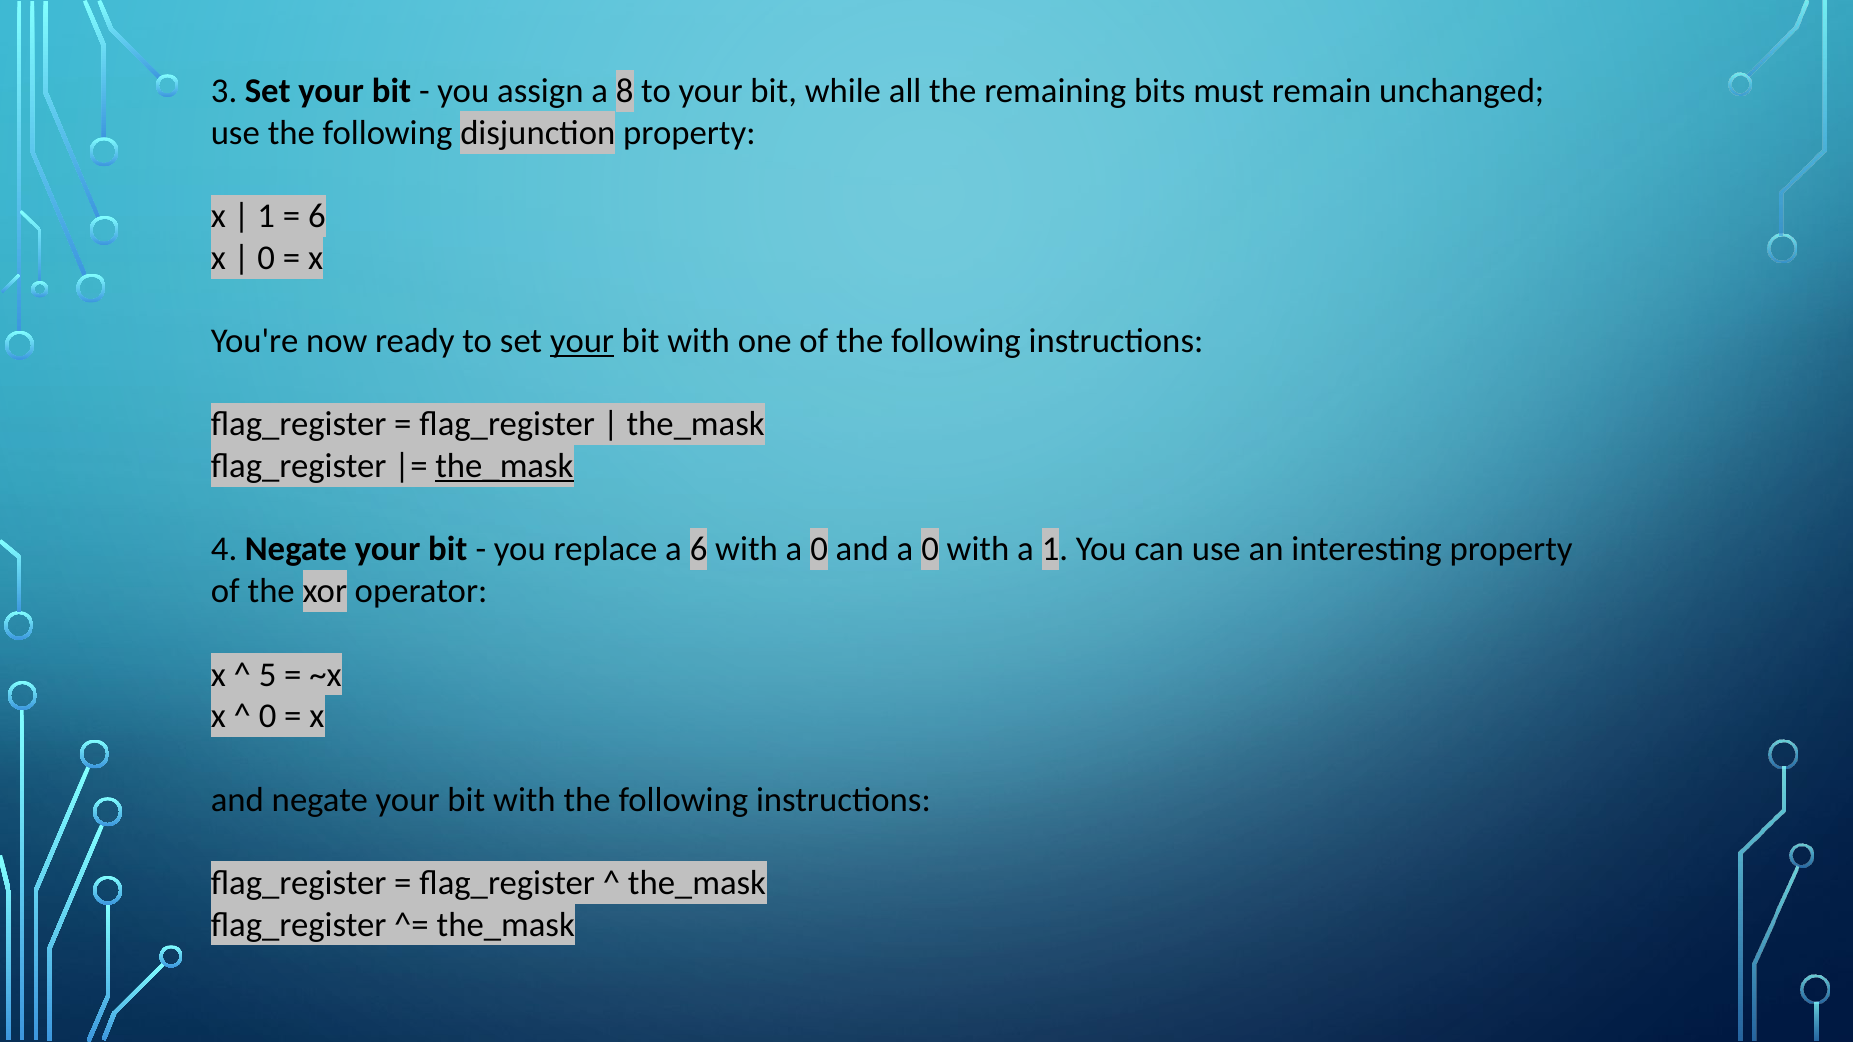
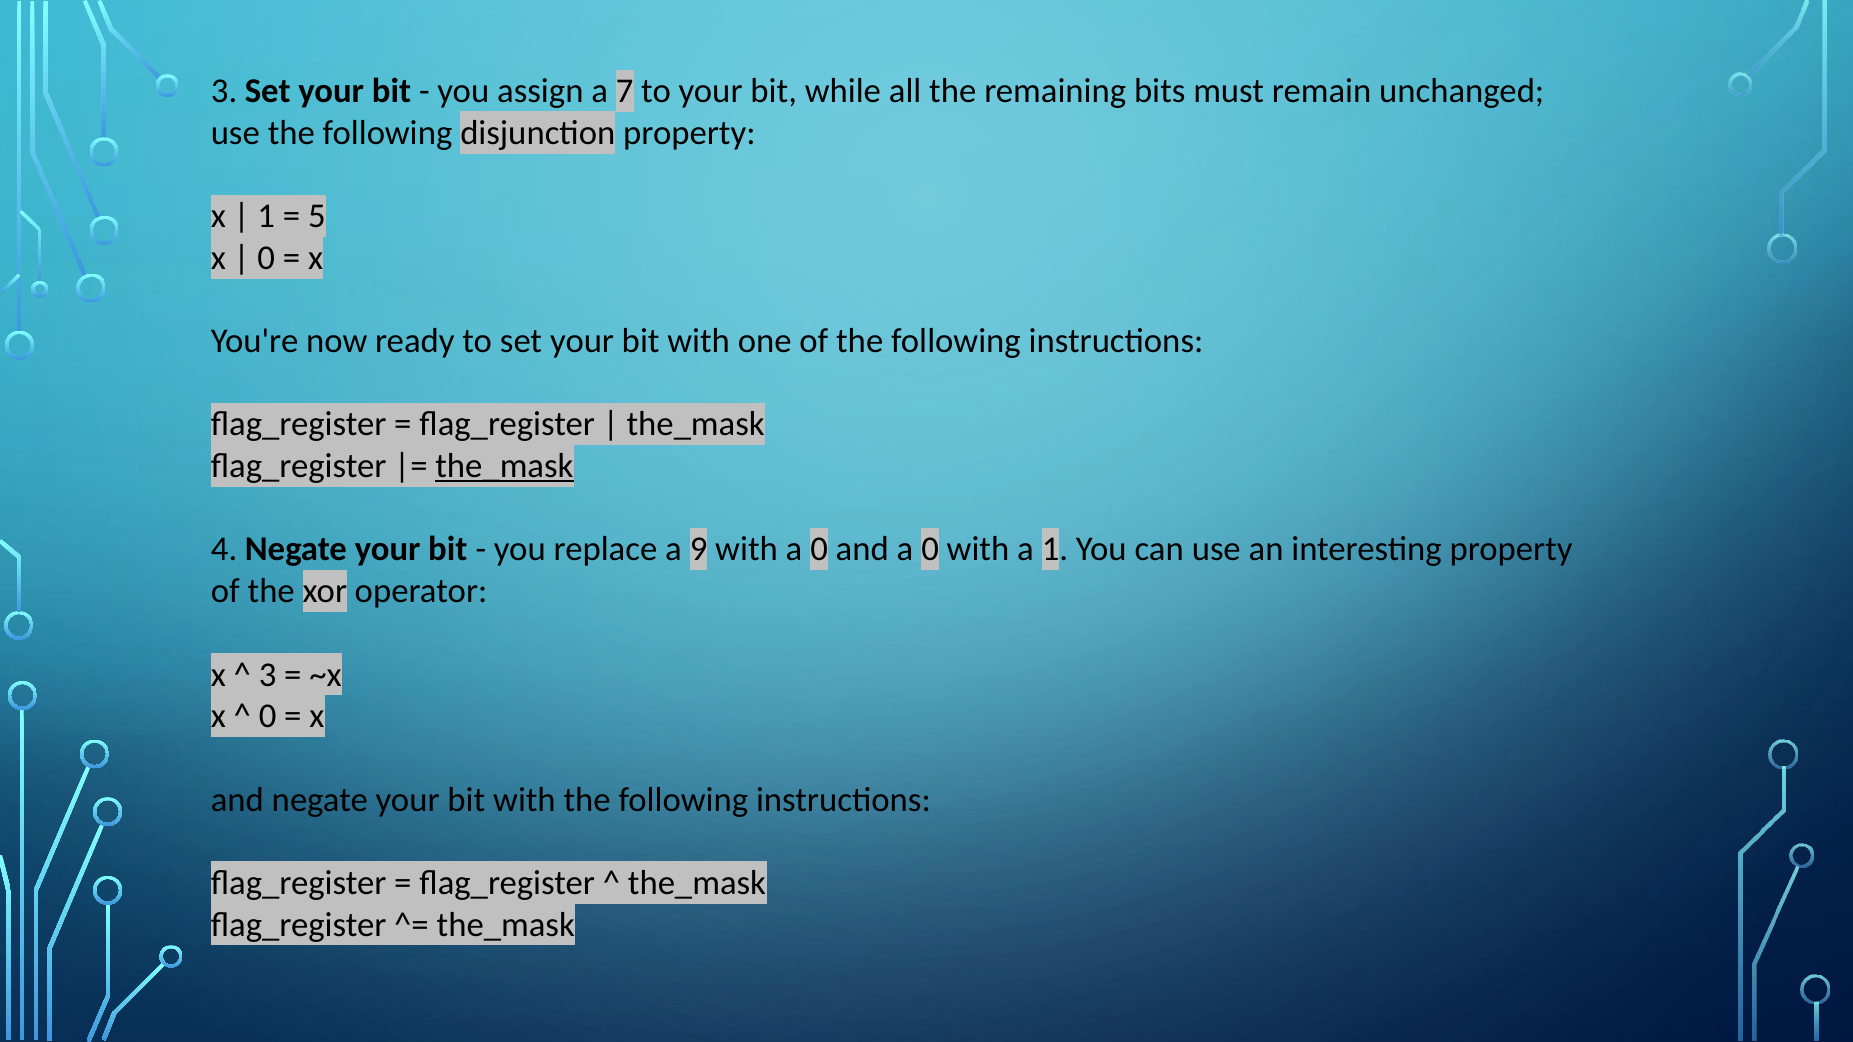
8: 8 -> 7 (625, 91)
6: 6 -> 5 (317, 216)
your underline: present -> none (582, 341)
a 6: 6 -> 9 (699, 550)
5: 5 -> 3 (268, 675)
